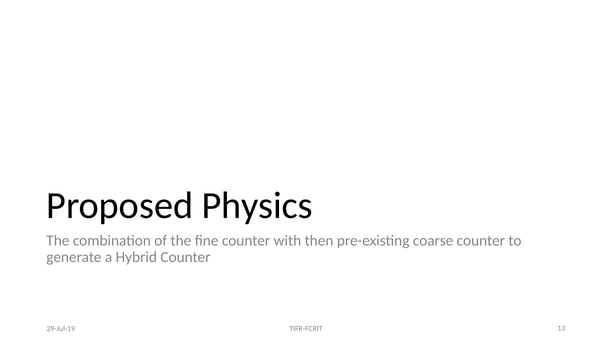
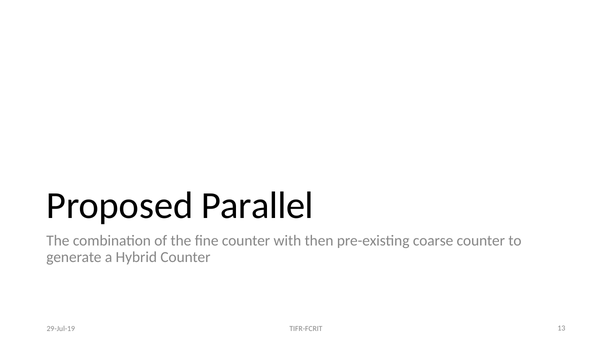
Physics: Physics -> Parallel (257, 206)
